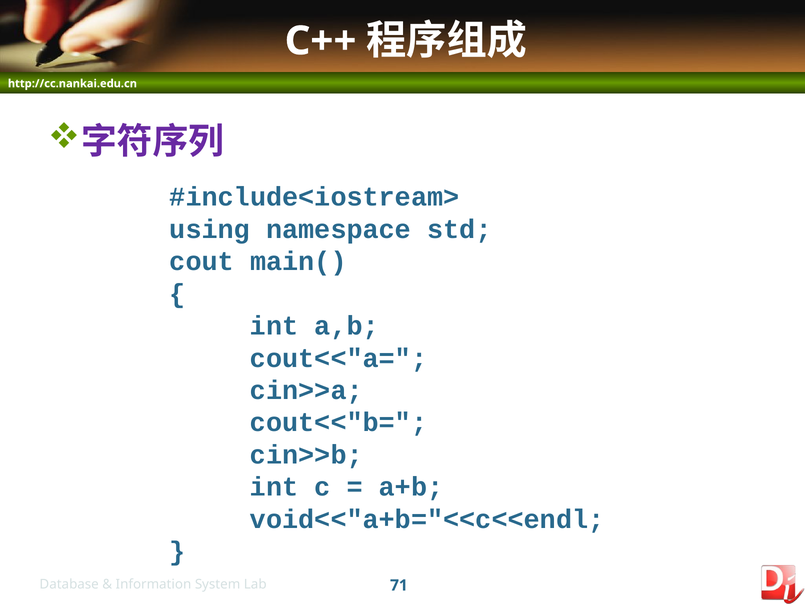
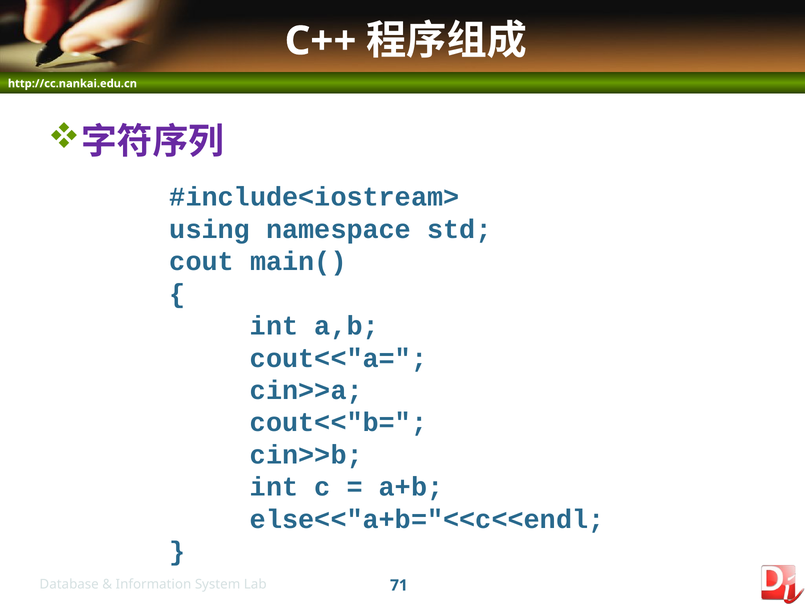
void<<"a+b="<<c<<endl: void<<"a+b="<<c<<endl -> else<<"a+b="<<c<<endl (427, 519)
